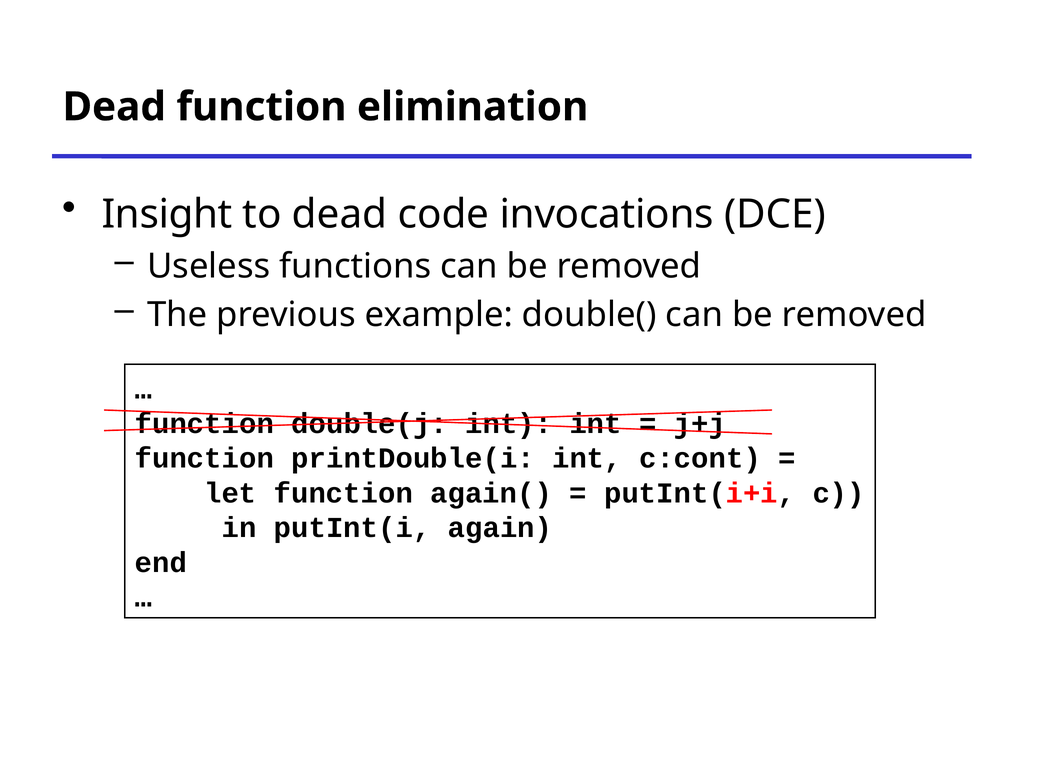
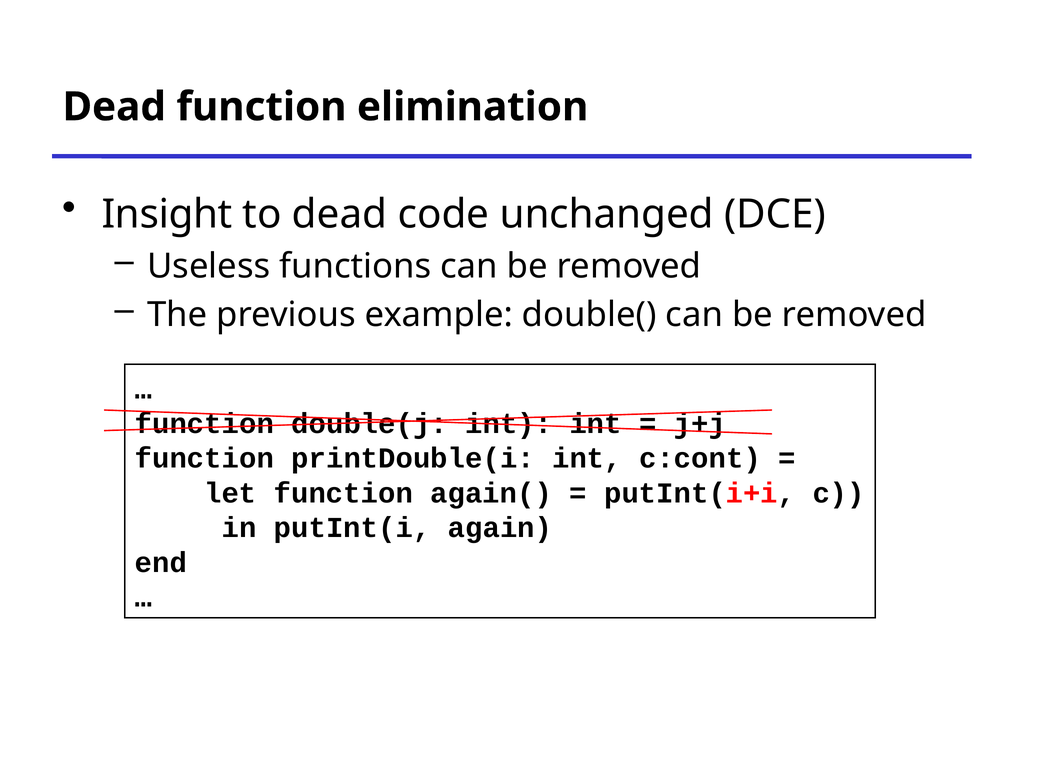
invocations: invocations -> unchanged (607, 215)
